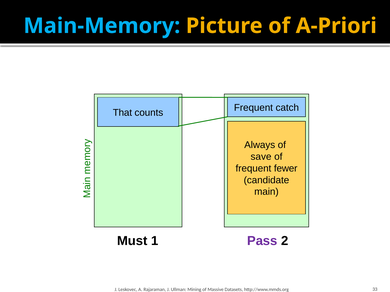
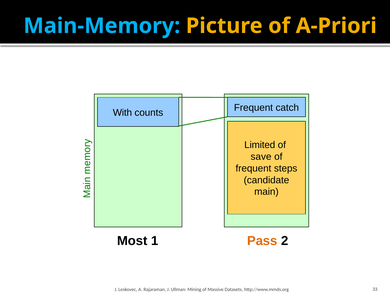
That: That -> With (122, 113)
Always: Always -> Limited (260, 145)
fewer: fewer -> steps (286, 169)
Must: Must -> Most (132, 241)
Pass colour: purple -> orange (262, 241)
